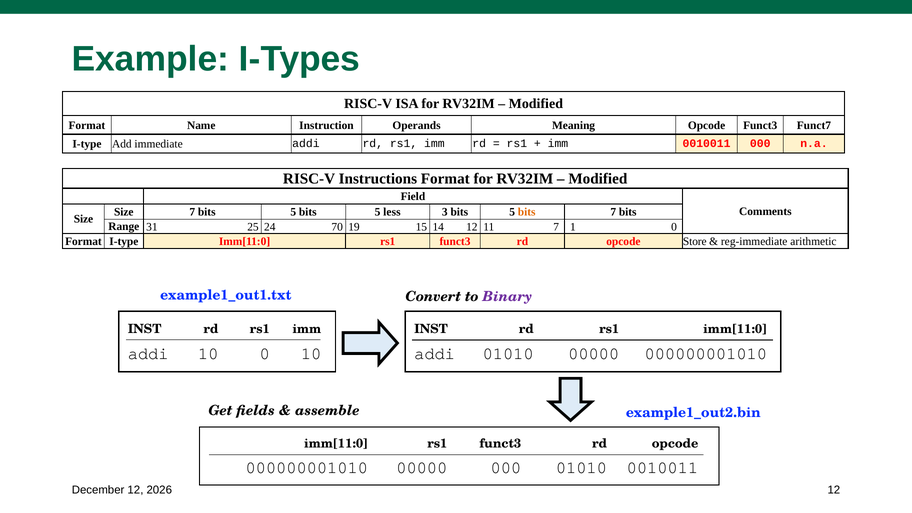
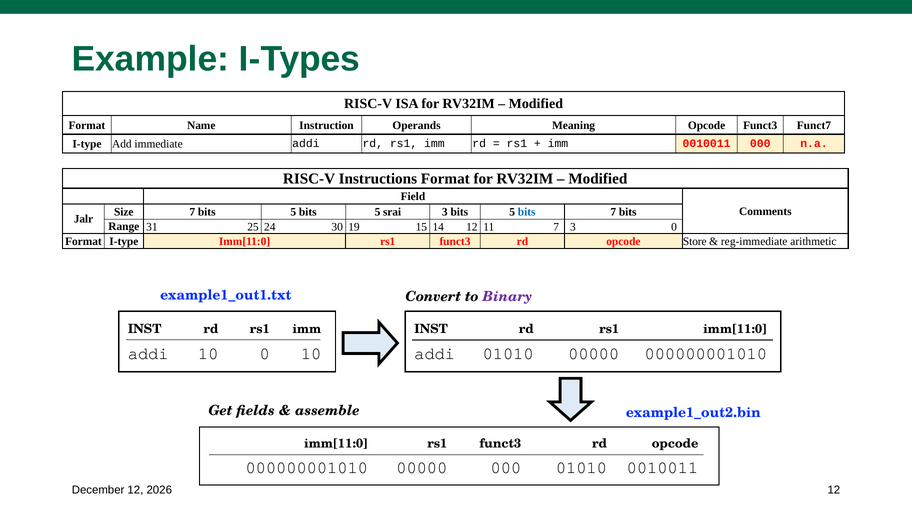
less: less -> srai (392, 212)
bits colour: orange -> blue (527, 212)
Size: Size -> Jalr (83, 219)
70: 70 -> 30 (337, 227)
7 1: 1 -> 3 (573, 227)
